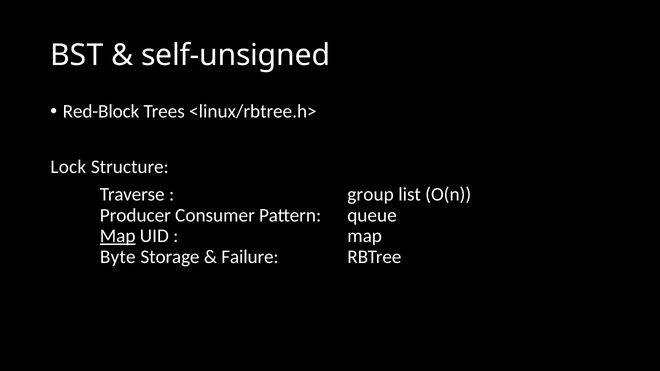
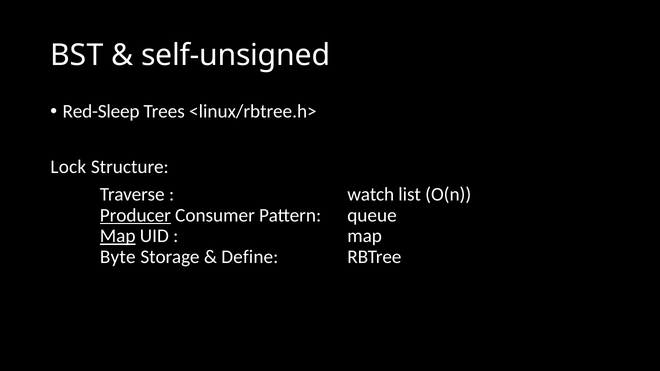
Red-Block: Red-Block -> Red-Sleep (101, 112)
group: group -> watch (371, 195)
Producer underline: none -> present (135, 215)
Failure: Failure -> Define (250, 257)
